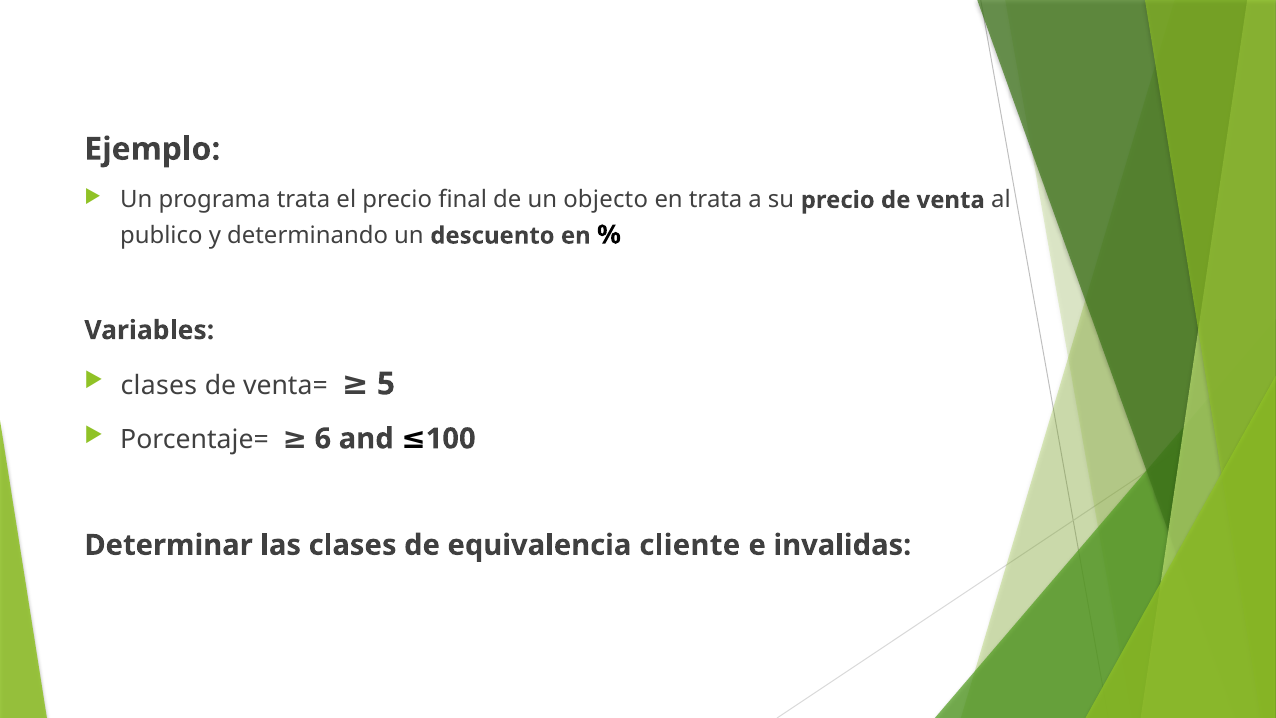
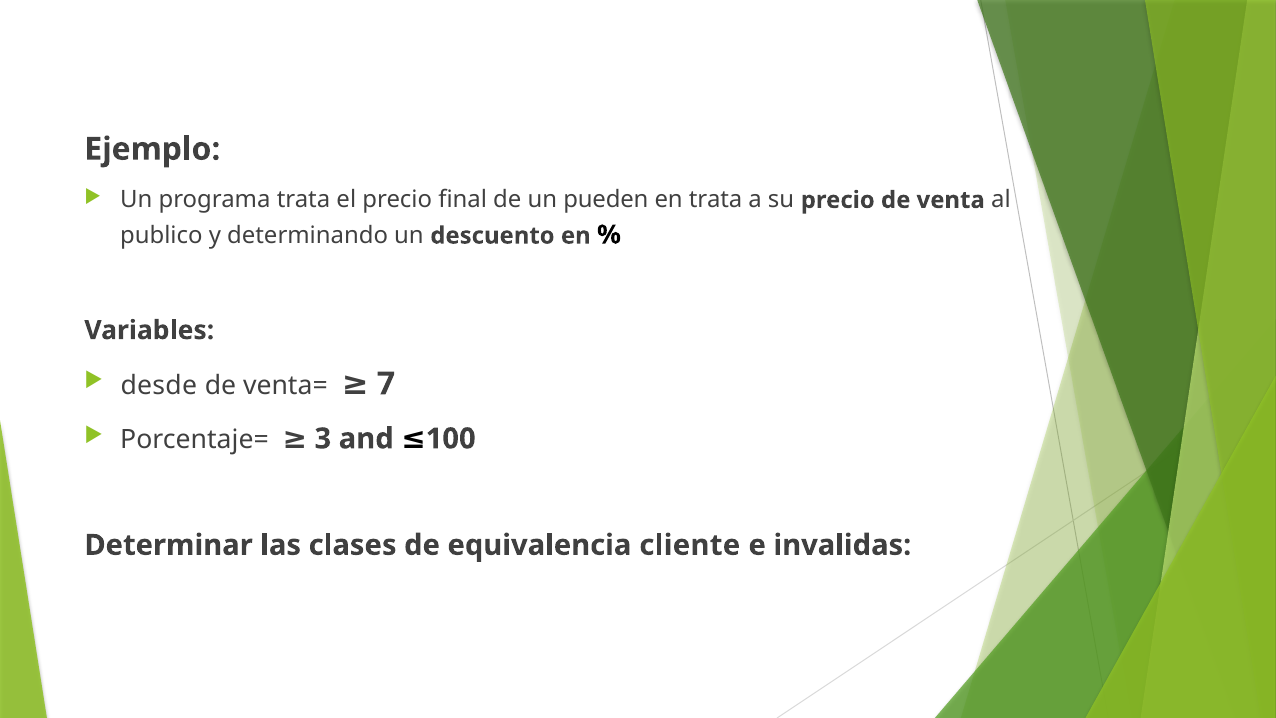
objecto: objecto -> pueden (606, 200)
clases: clases -> desde (159, 385)
5: 5 -> 7 (386, 384)
6: 6 -> 3 (323, 439)
